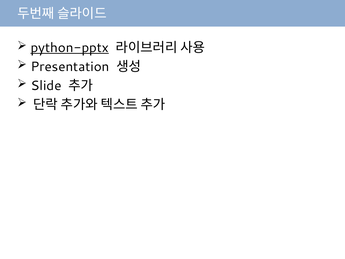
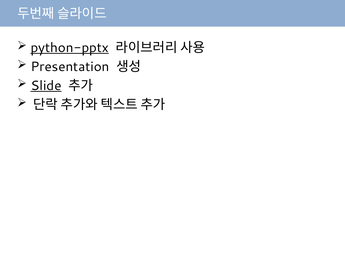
Slide underline: none -> present (46, 86)
